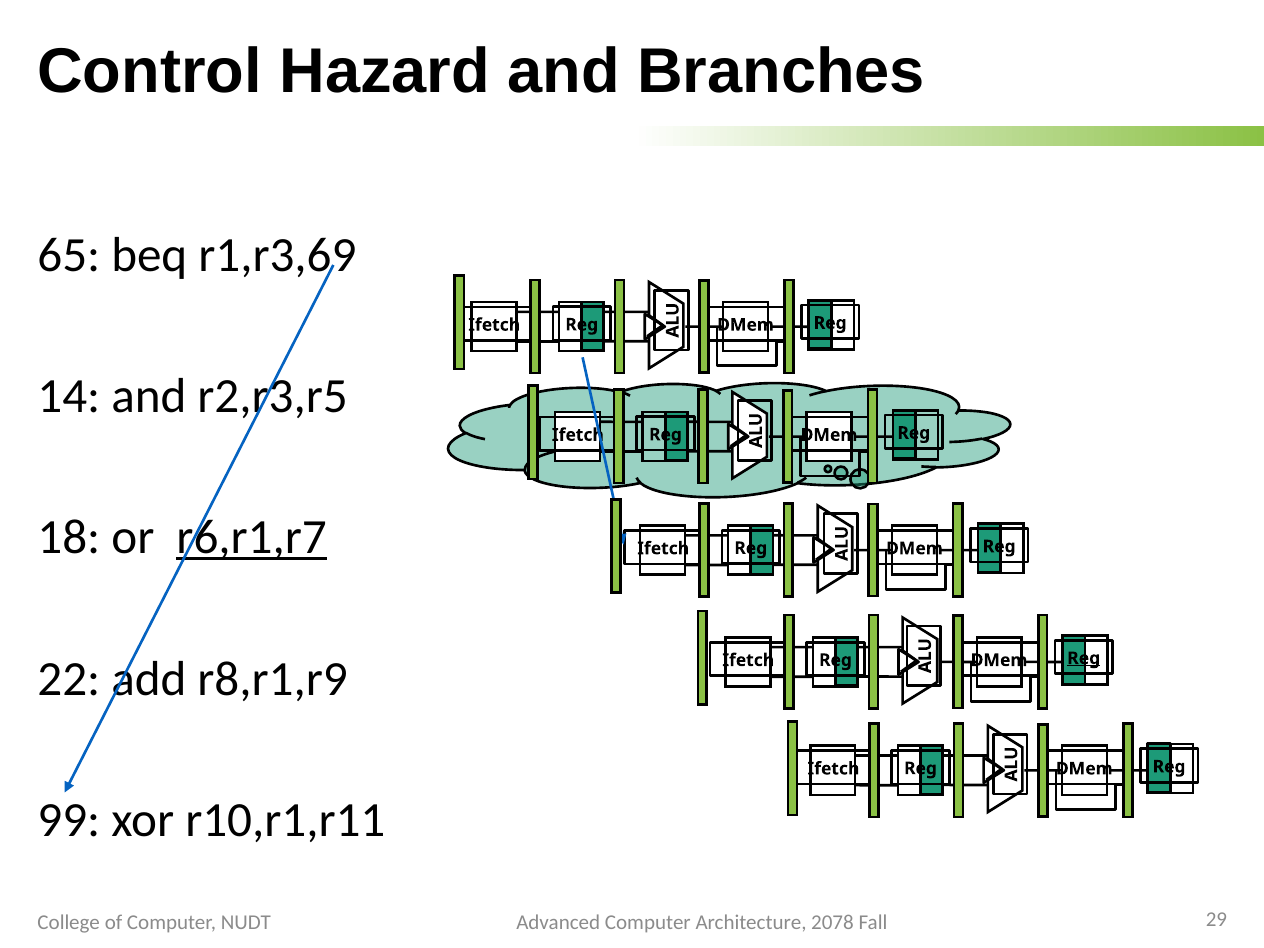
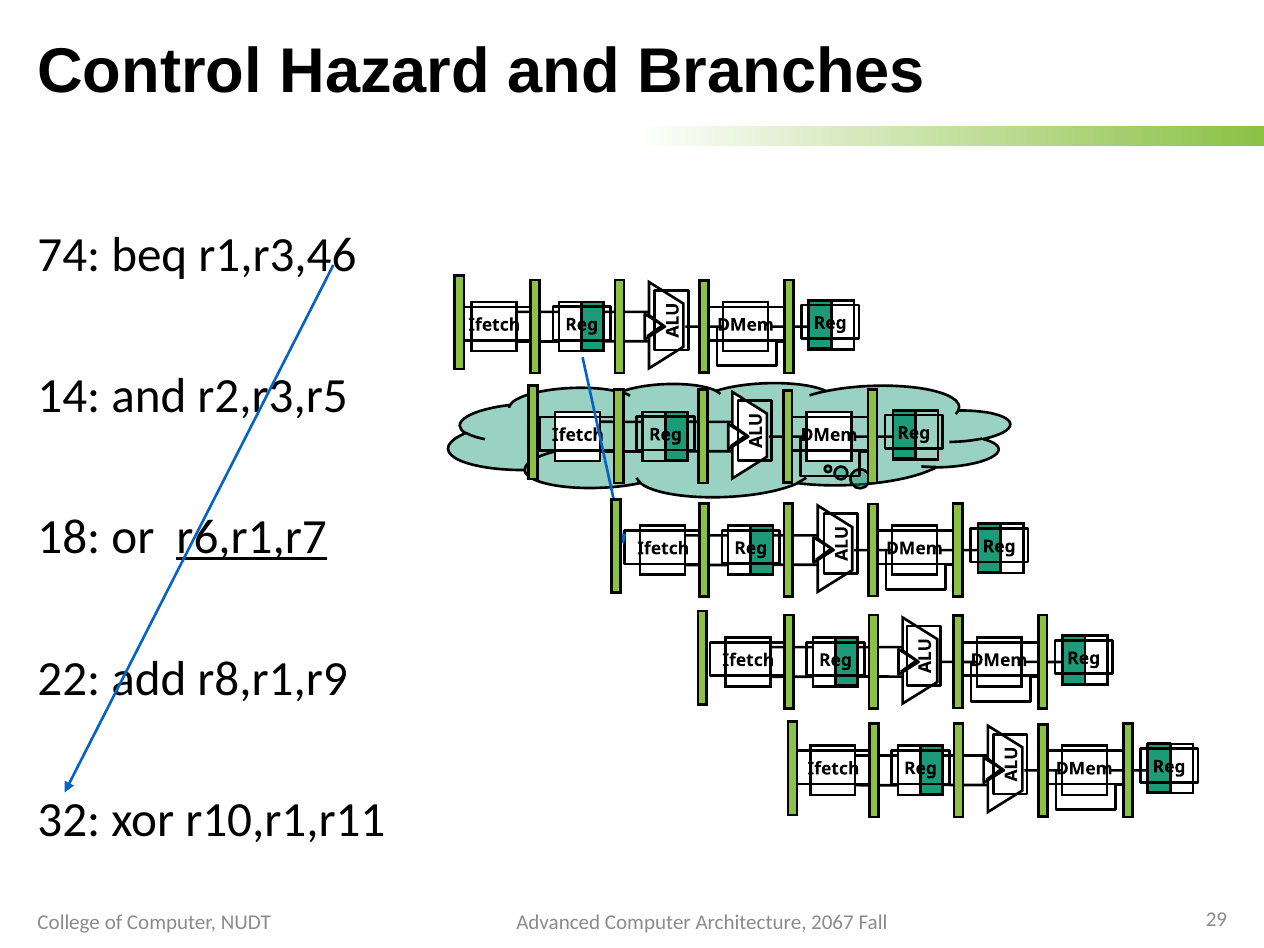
65: 65 -> 74 (69, 255)
r1,r3,69: r1,r3,69 -> r1,r3,46 (277, 255)
Reg underline: present -> none (1084, 658)
99: 99 -> 32 (69, 820)
2078: 2078 -> 2067 (832, 922)
